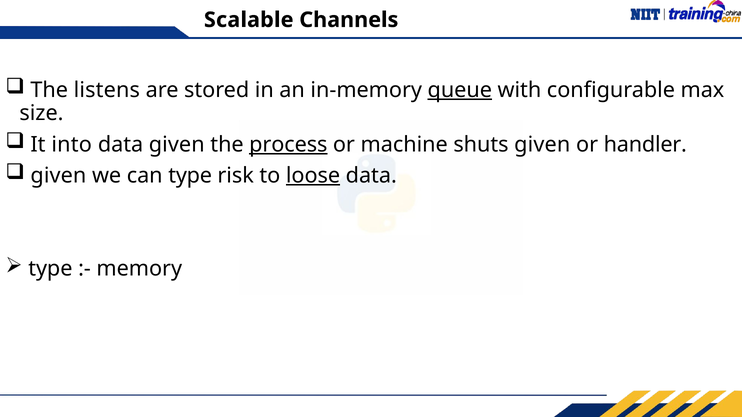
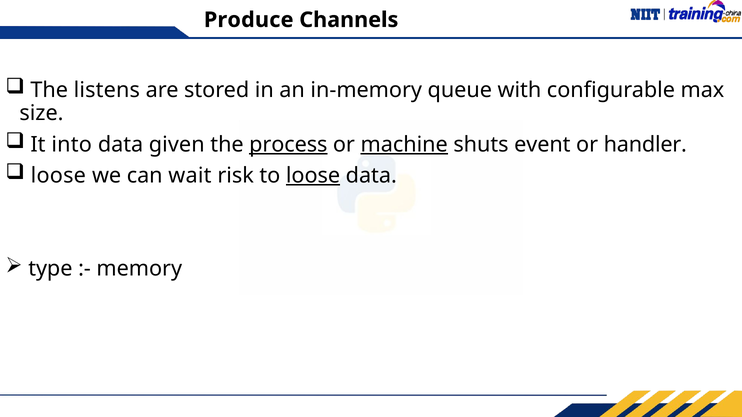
Scalable: Scalable -> Produce (249, 20)
queue underline: present -> none (460, 90)
machine underline: none -> present (404, 145)
shuts given: given -> event (542, 145)
given: given -> loose (58, 176)
can type: type -> wait (190, 176)
